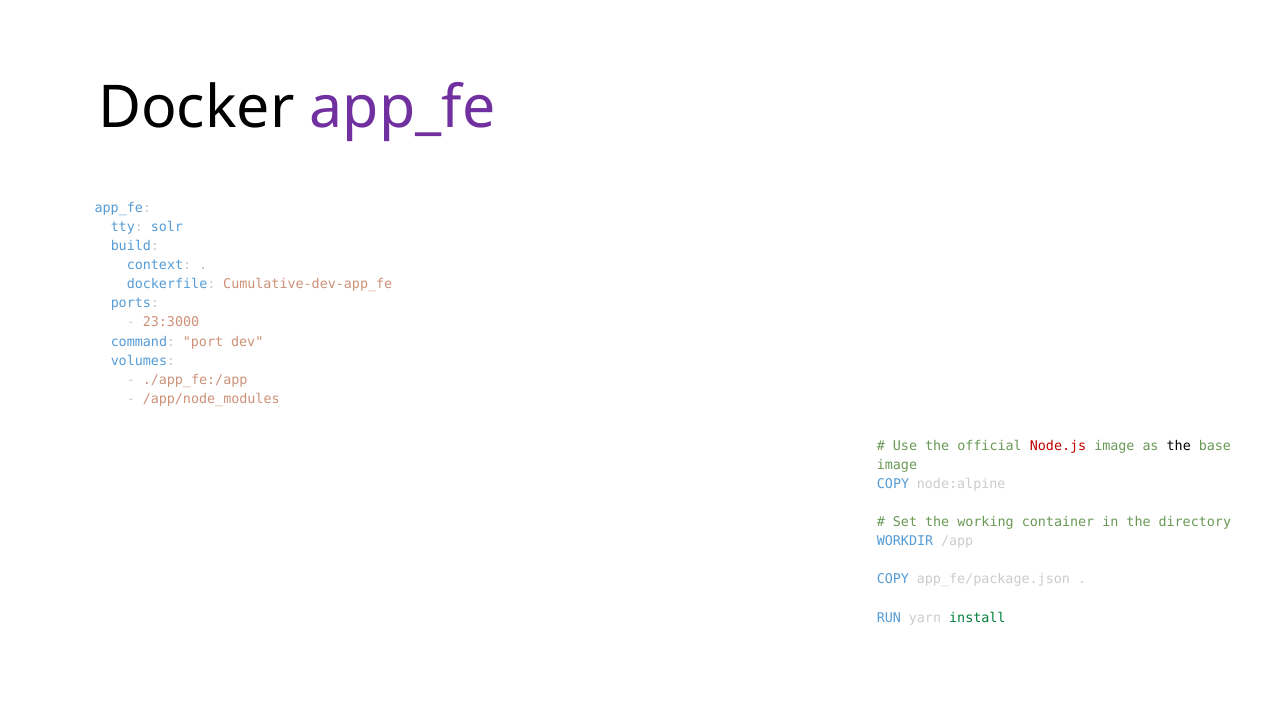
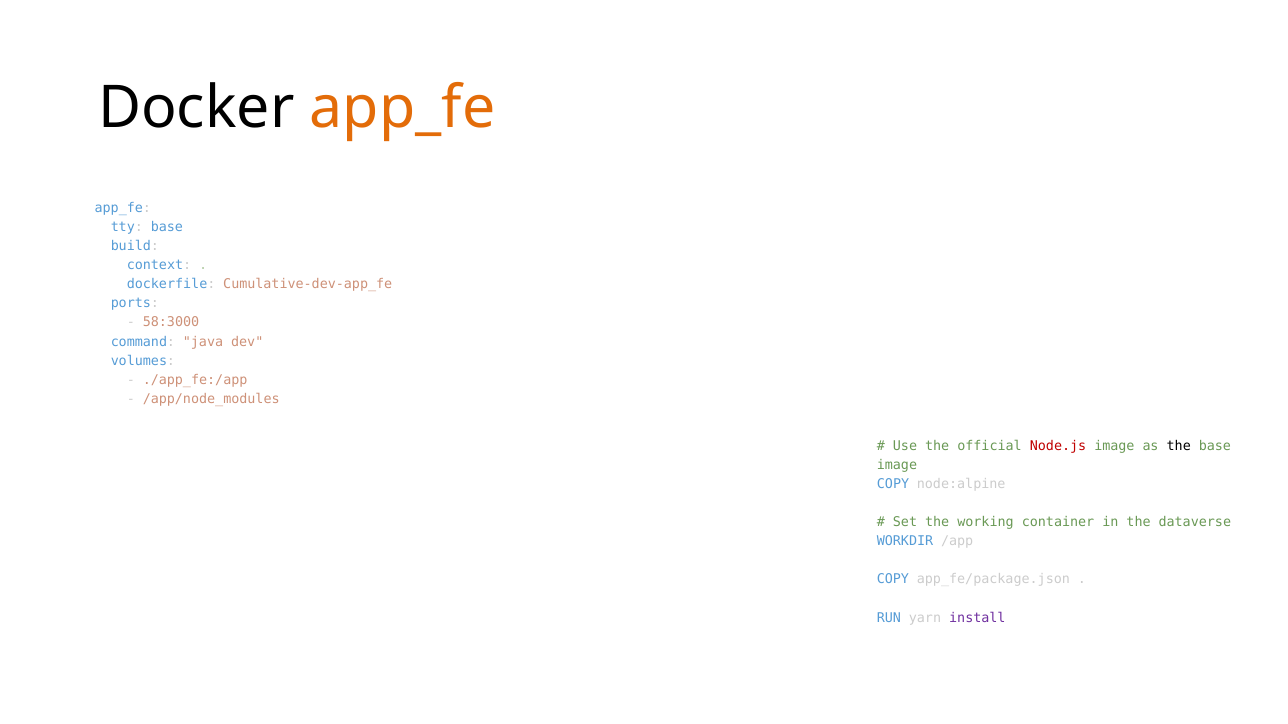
app_fe colour: purple -> orange (403, 108)
tty solr: solr -> base (167, 227)
23:3000: 23:3000 -> 58:3000 (171, 323)
port: port -> java (203, 342)
directory: directory -> dataverse (1195, 522)
install colour: green -> purple (977, 618)
